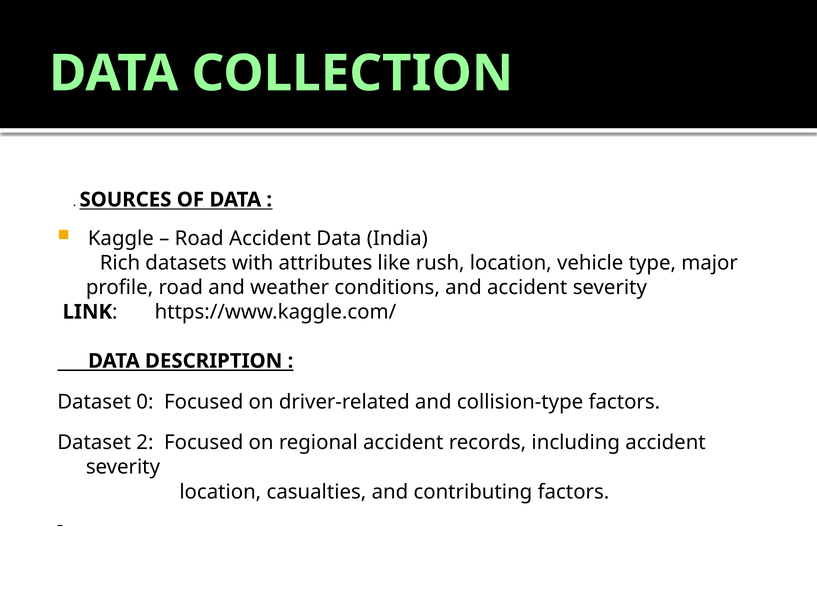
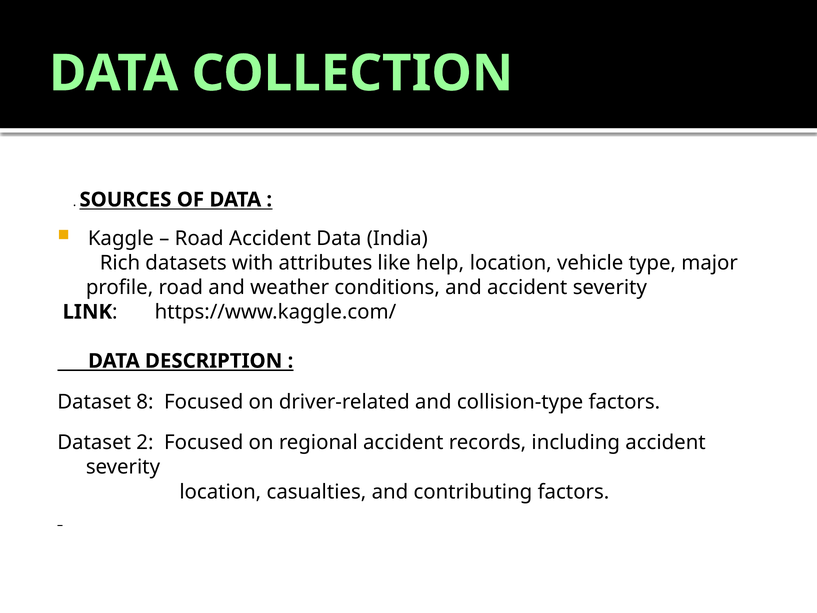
rush: rush -> help (440, 263)
0: 0 -> 8 (145, 402)
